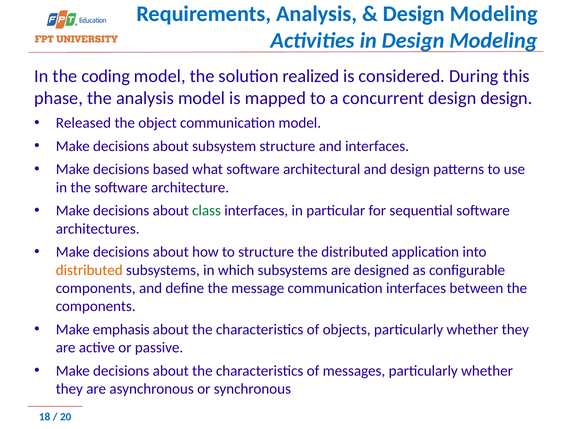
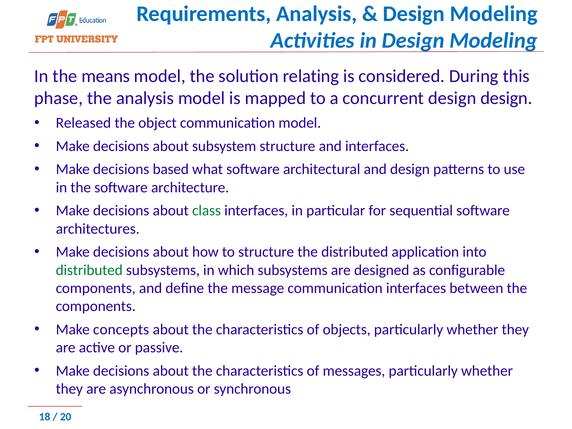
coding: coding -> means (106, 76)
realized: realized -> relating (311, 76)
distributed colour: orange -> green (89, 270)
emphasis: emphasis -> concepts (121, 329)
